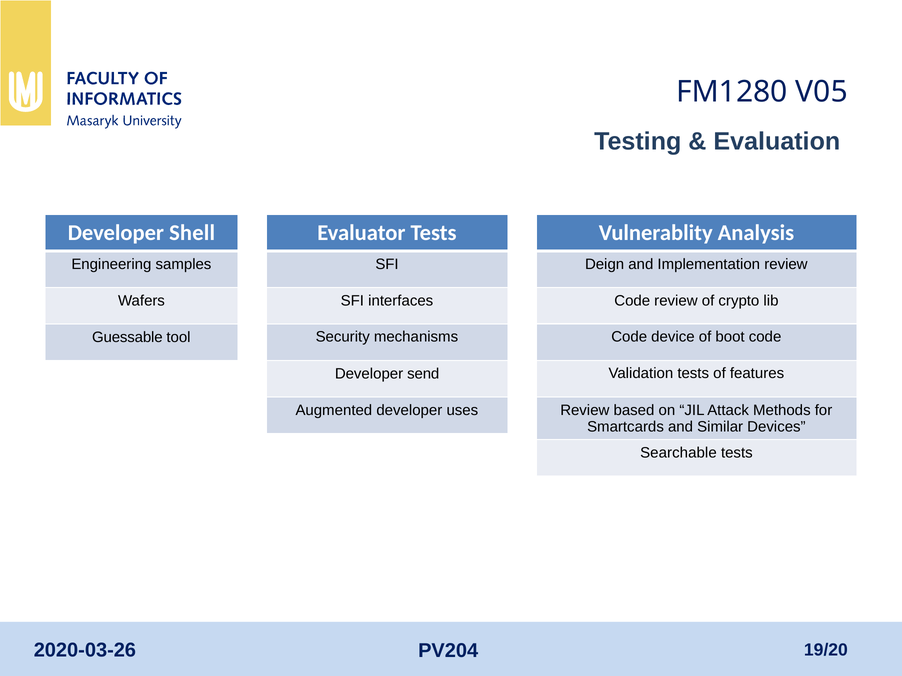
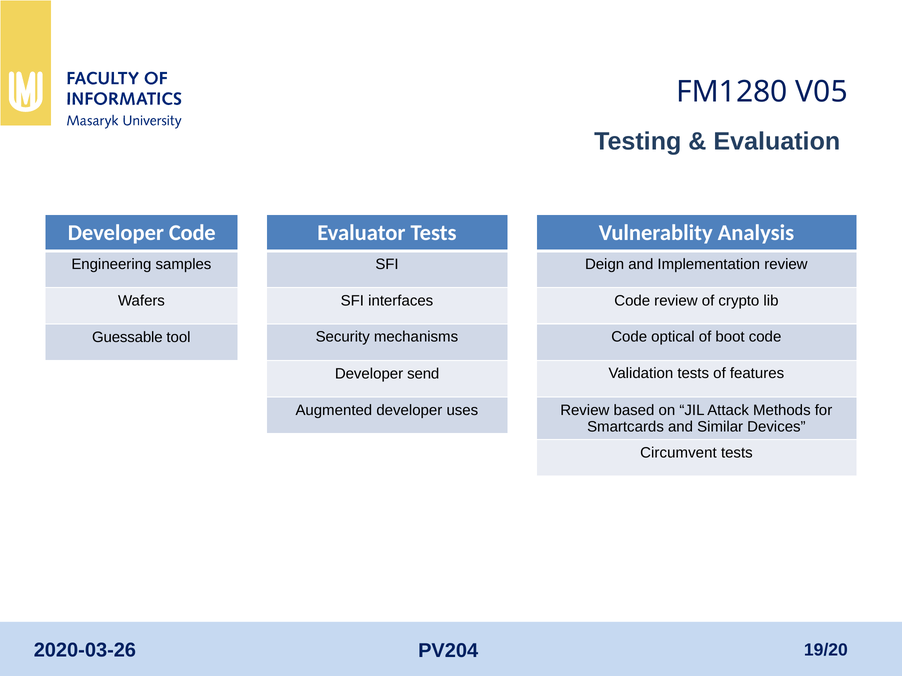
Developer Shell: Shell -> Code (192, 233)
device: device -> optical (673, 337)
Searchable: Searchable -> Circumvent (678, 453)
